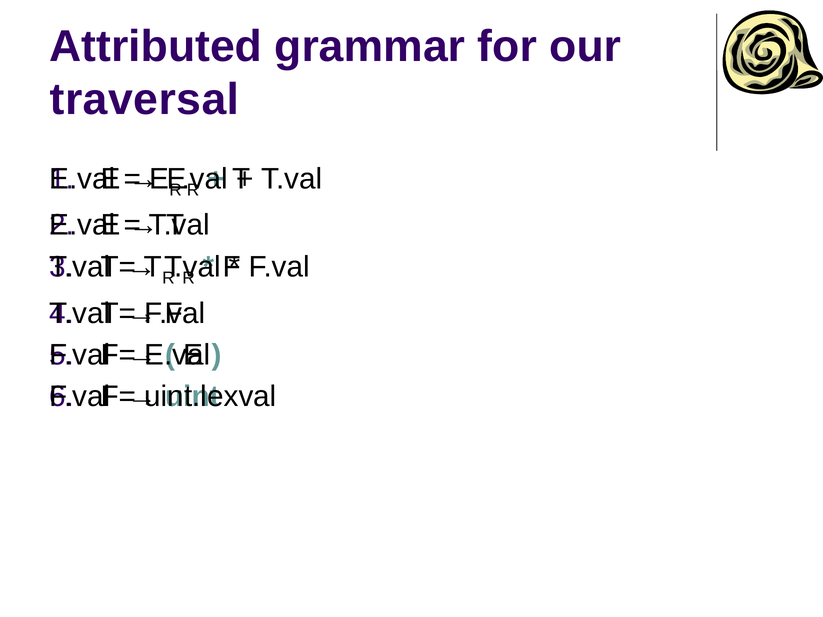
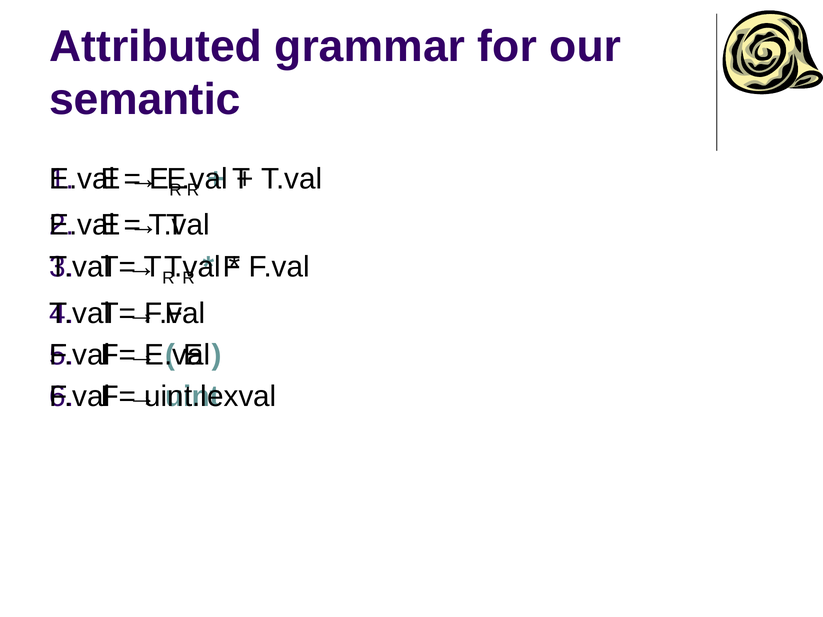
traversal: traversal -> semantic (145, 100)
